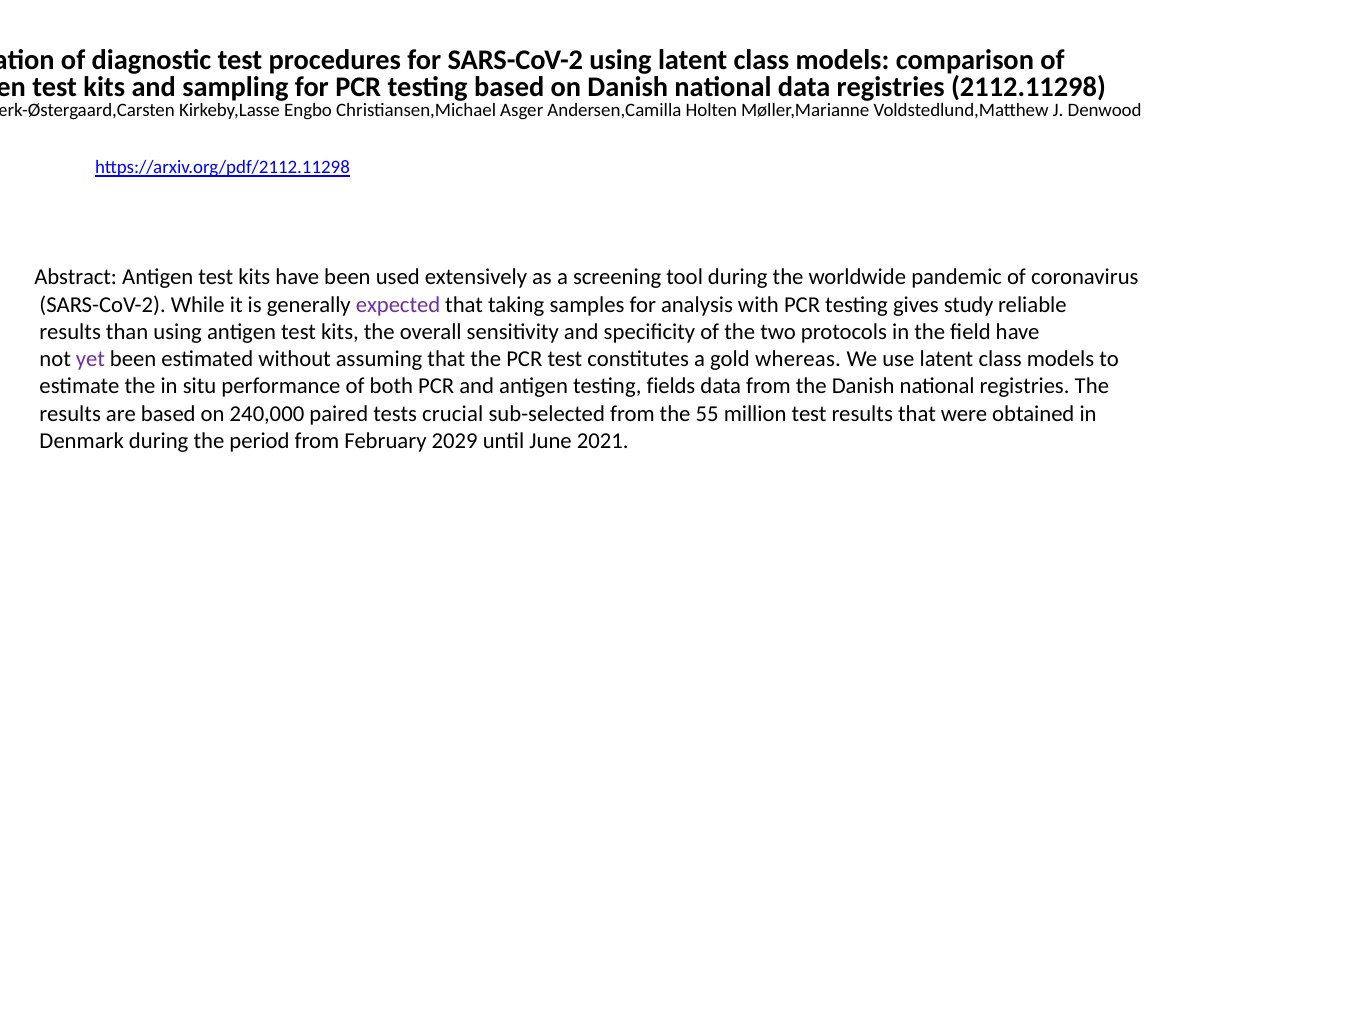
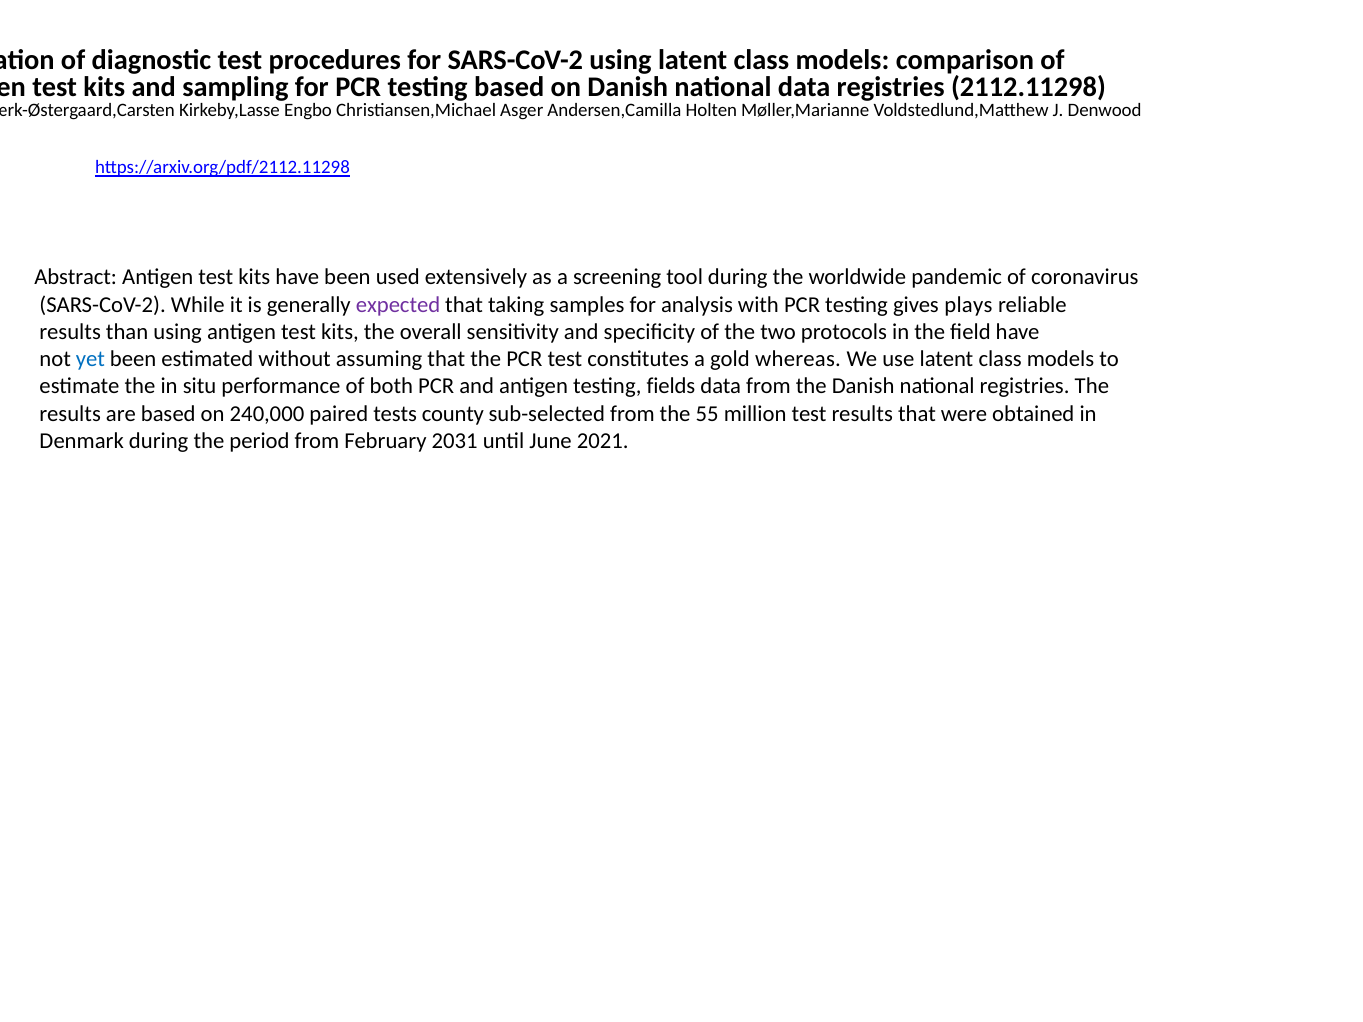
study: study -> plays (968, 305)
yet colour: purple -> blue (90, 359)
crucial: crucial -> county (453, 414)
2029: 2029 -> 2031 (455, 441)
